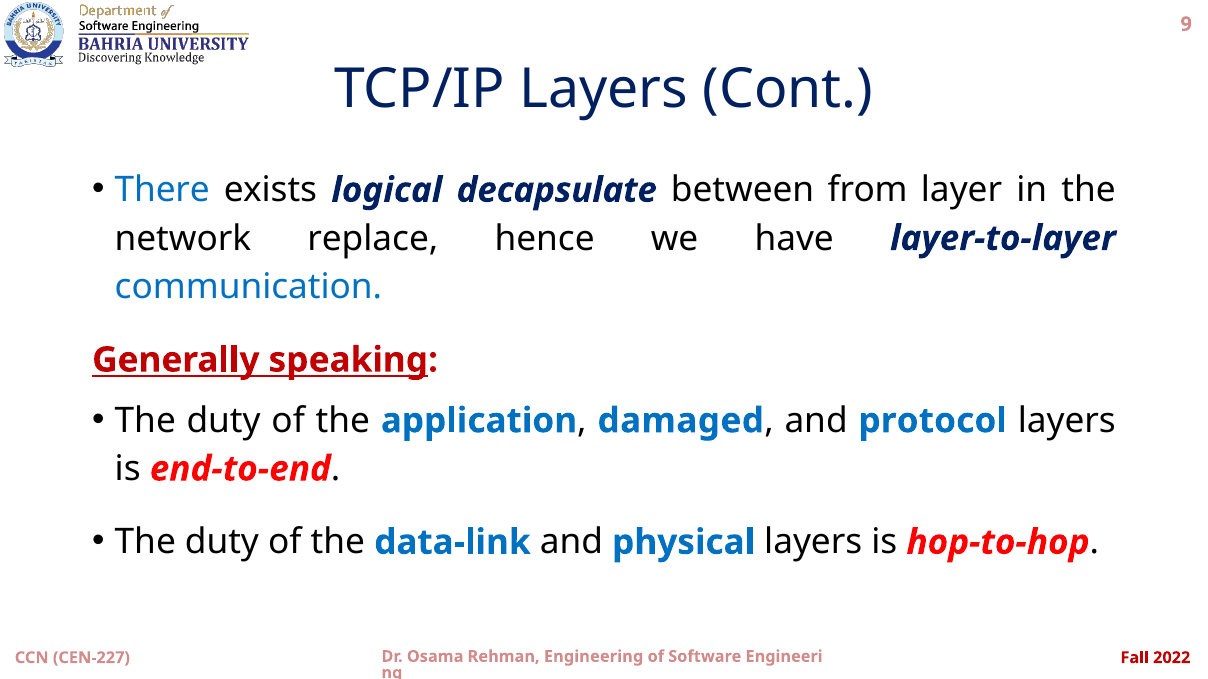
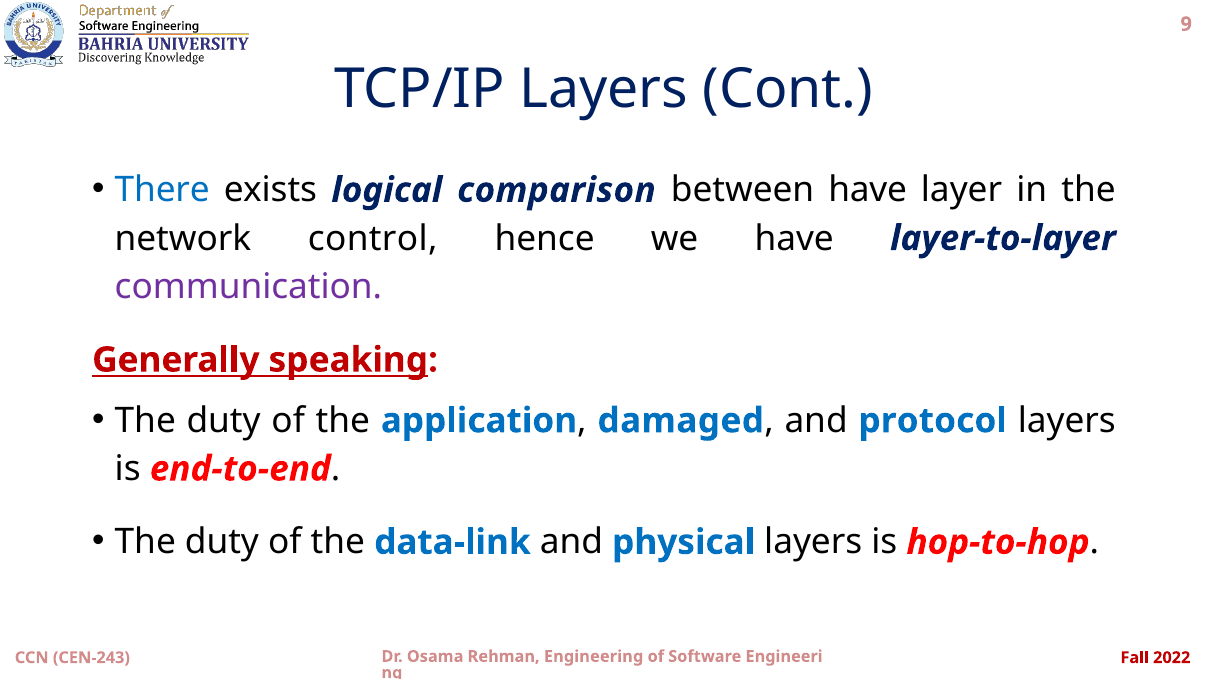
decapsulate: decapsulate -> comparison (556, 190)
between from: from -> have (868, 190)
replace: replace -> control (373, 239)
communication colour: blue -> purple (248, 287)
CEN-227: CEN-227 -> CEN-243 (91, 658)
